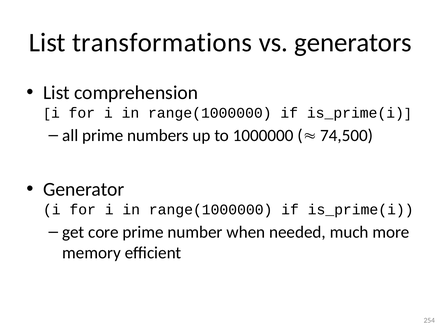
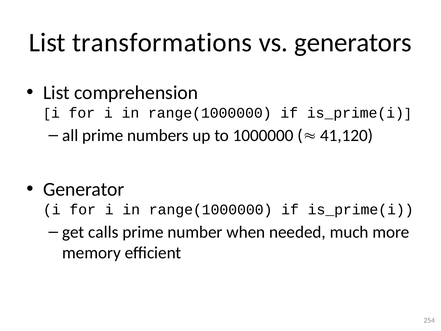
74,500: 74,500 -> 41,120 (347, 135)
core: core -> calls (103, 232)
